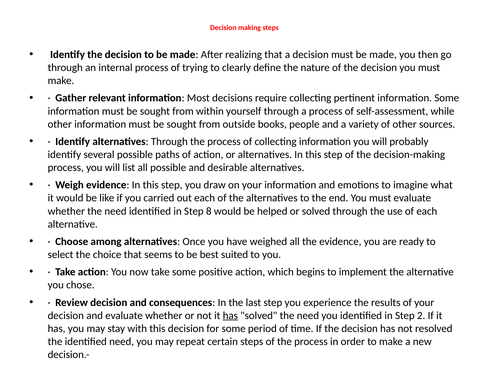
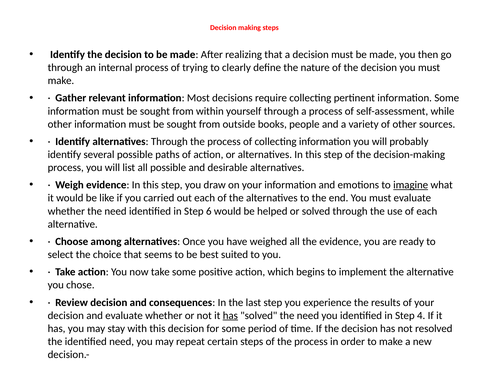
imagine underline: none -> present (411, 185)
8: 8 -> 6 (209, 211)
2: 2 -> 4 (421, 315)
